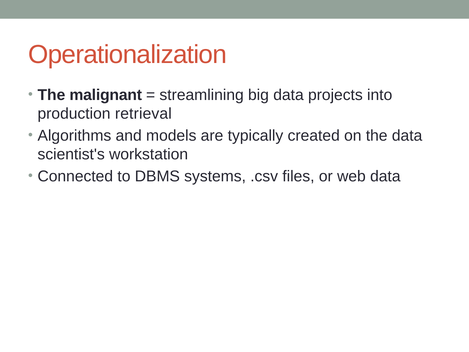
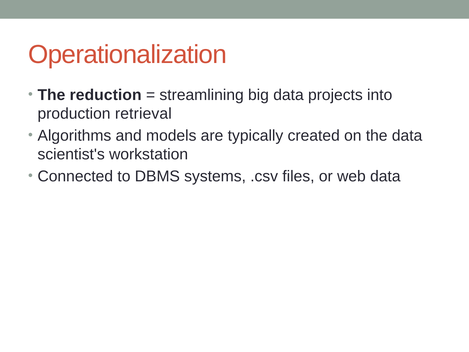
malignant: malignant -> reduction (106, 95)
